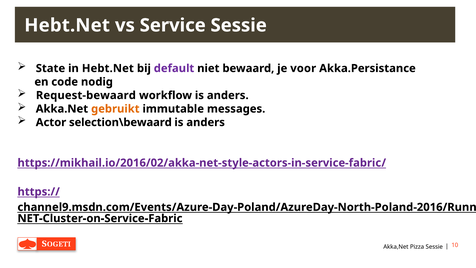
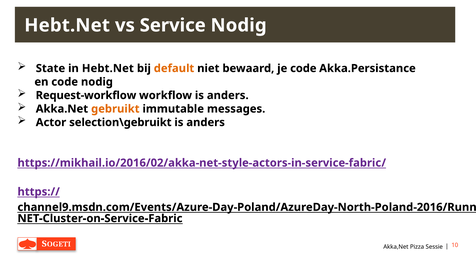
Service Sessie: Sessie -> Nodig (239, 25)
default colour: purple -> orange (174, 68)
je voor: voor -> code (303, 68)
Request-bewaard: Request-bewaard -> Request-workflow (86, 95)
selection\bewaard: selection\bewaard -> selection\gebruikt (120, 122)
